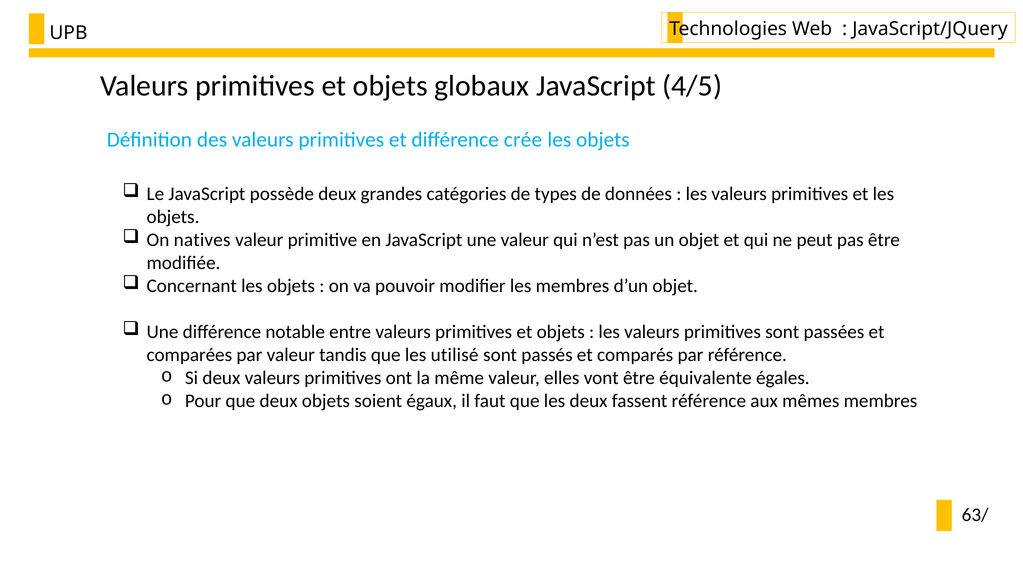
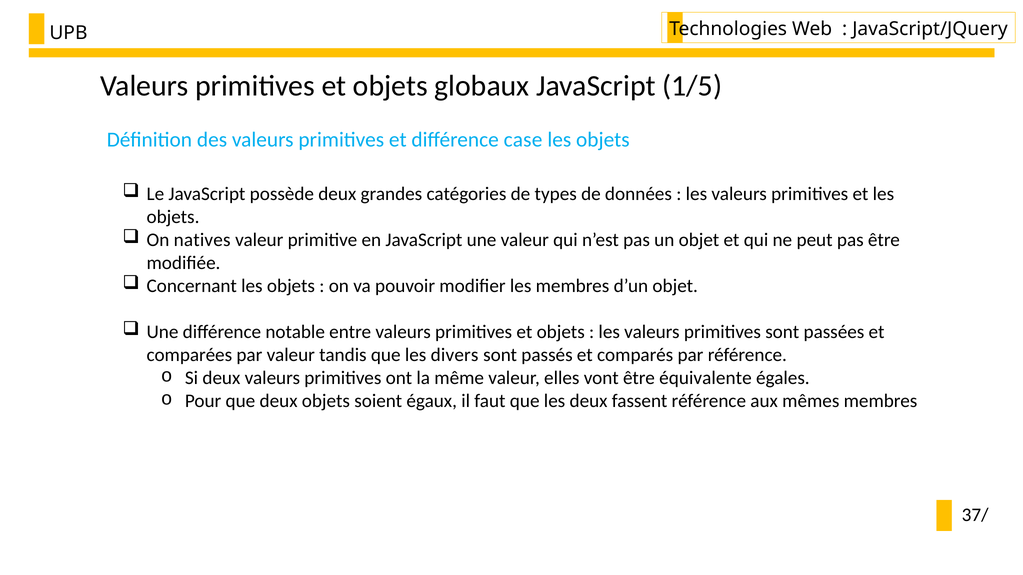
4/5: 4/5 -> 1/5 (692, 86)
crée: crée -> case (523, 140)
utilisé: utilisé -> divers (455, 355)
63/: 63/ -> 37/ (975, 515)
